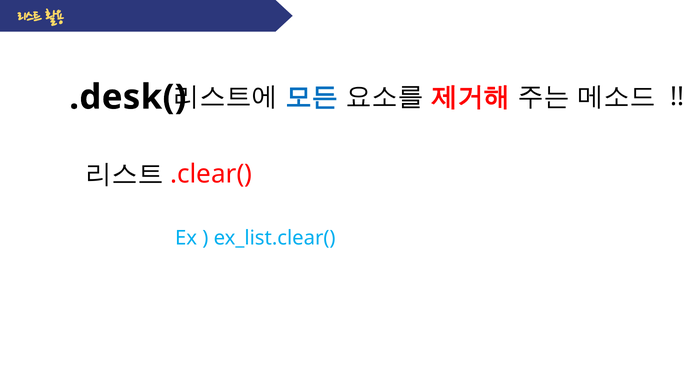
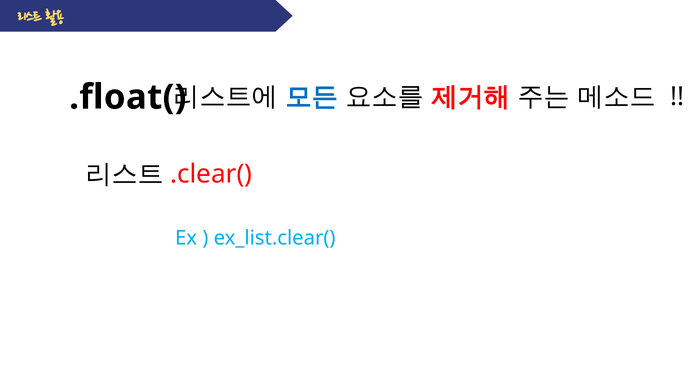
.desk(: .desk( -> .float( (128, 97)
